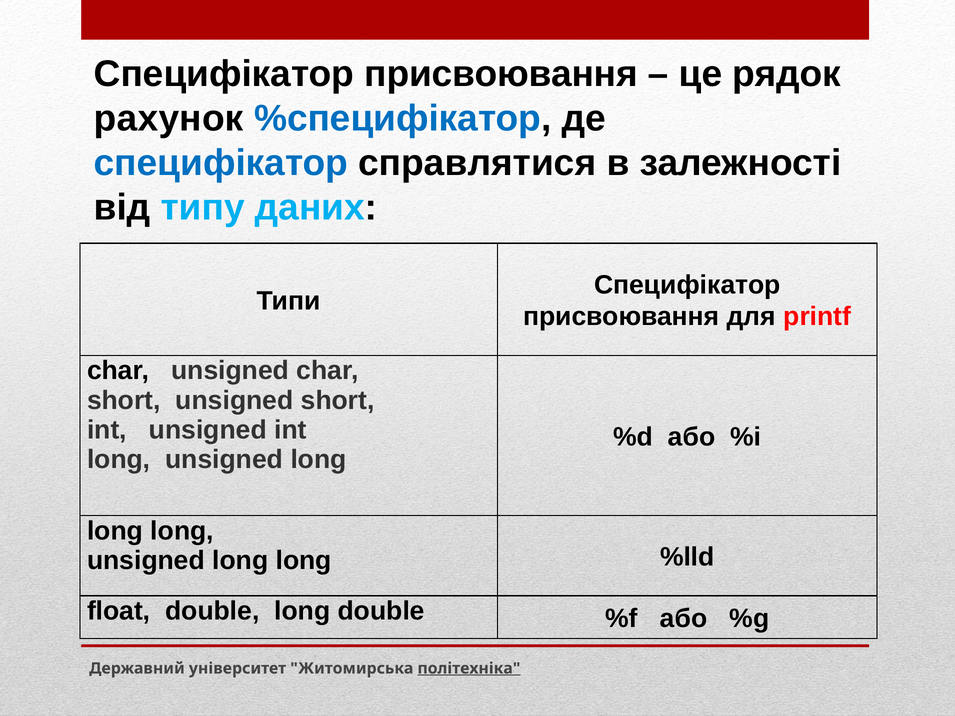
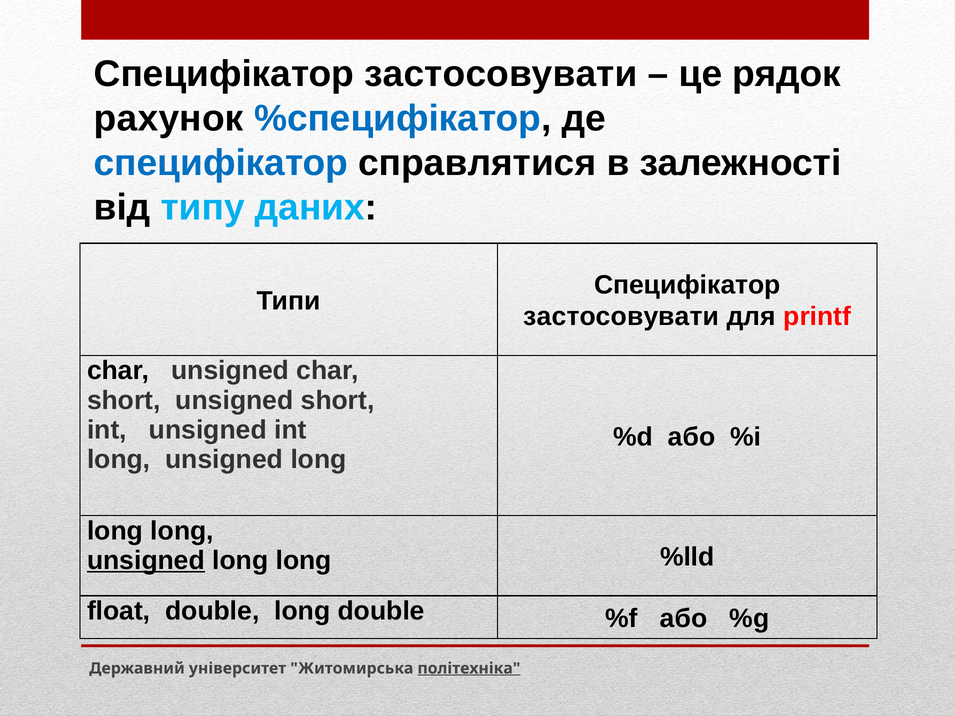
присвоювання: присвоювання -> застосовувати (501, 74)
присвоювання: присвоювання -> застосовувати (621, 317)
unsigned underline: none -> present (146, 561)
